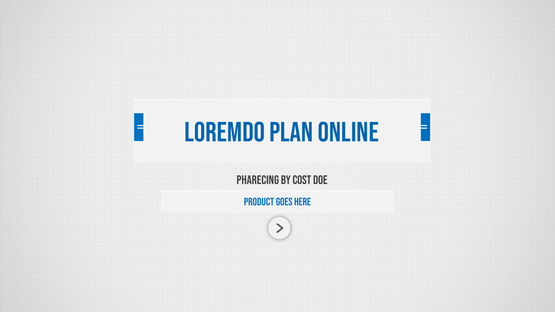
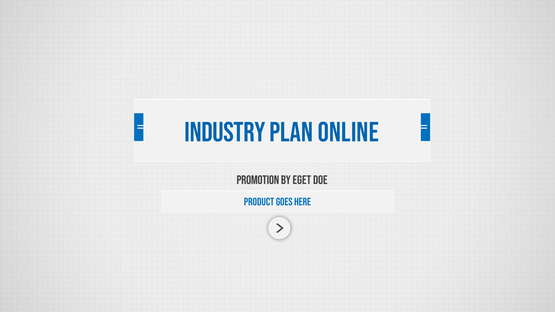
LOREMDO: LOREMDO -> INDUSTRY (225, 133)
PHARECING: PHARECING -> PROMOTION (258, 180)
COST: COST -> EGET (302, 180)
